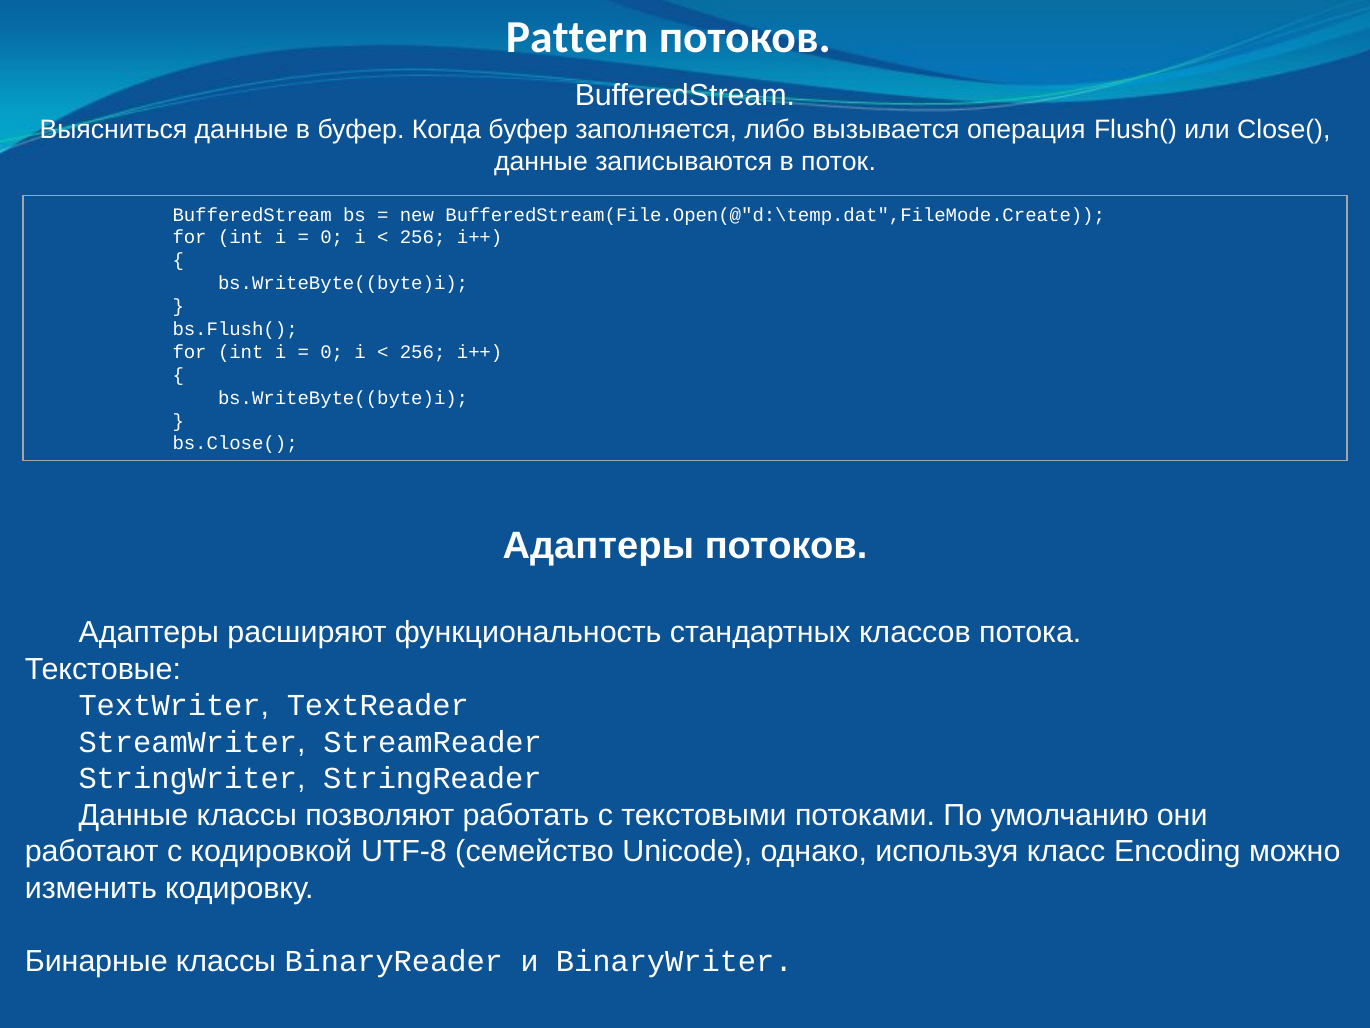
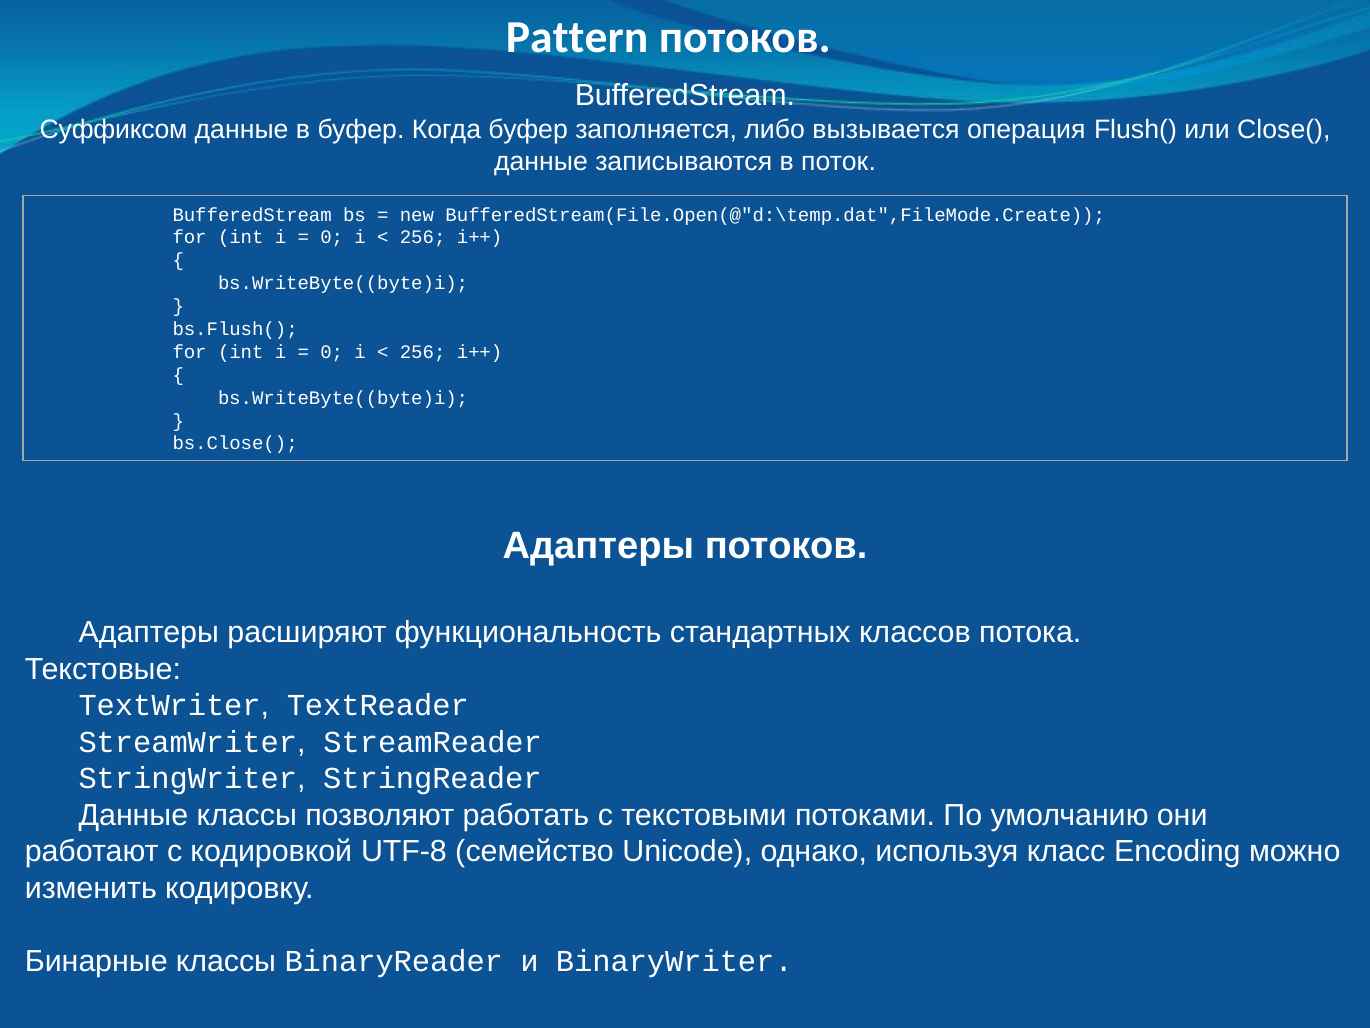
Выясниться: Выясниться -> Суффиксом (114, 130)
